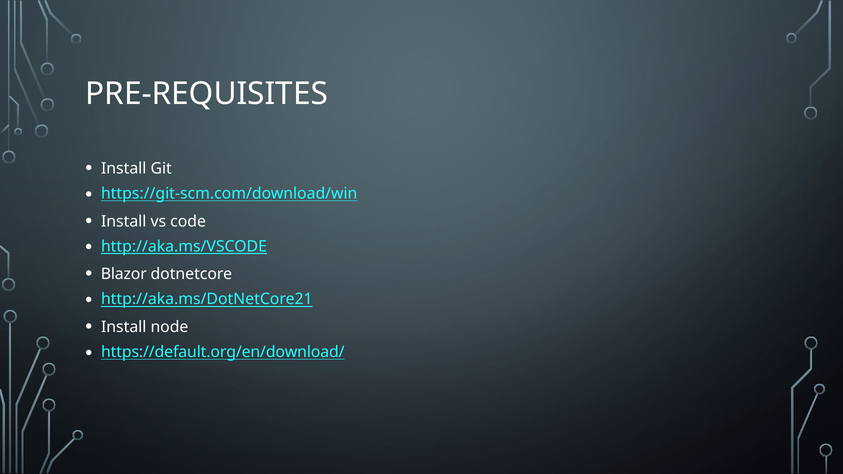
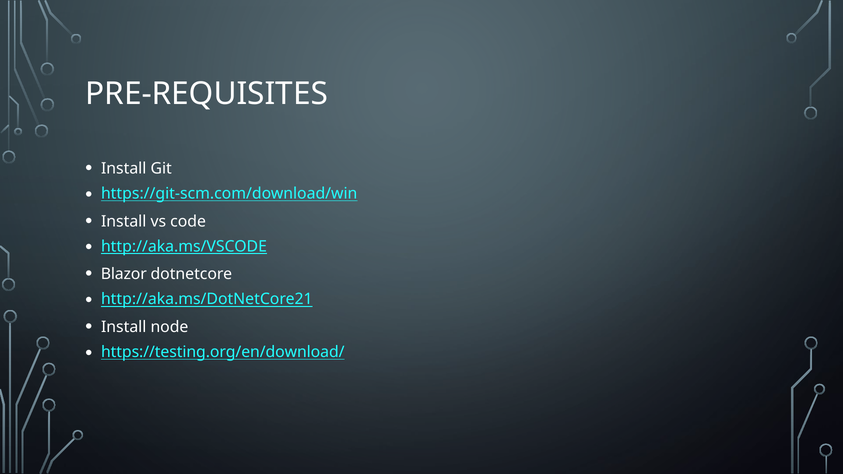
https://default.org/en/download/: https://default.org/en/download/ -> https://testing.org/en/download/ (223, 352)
